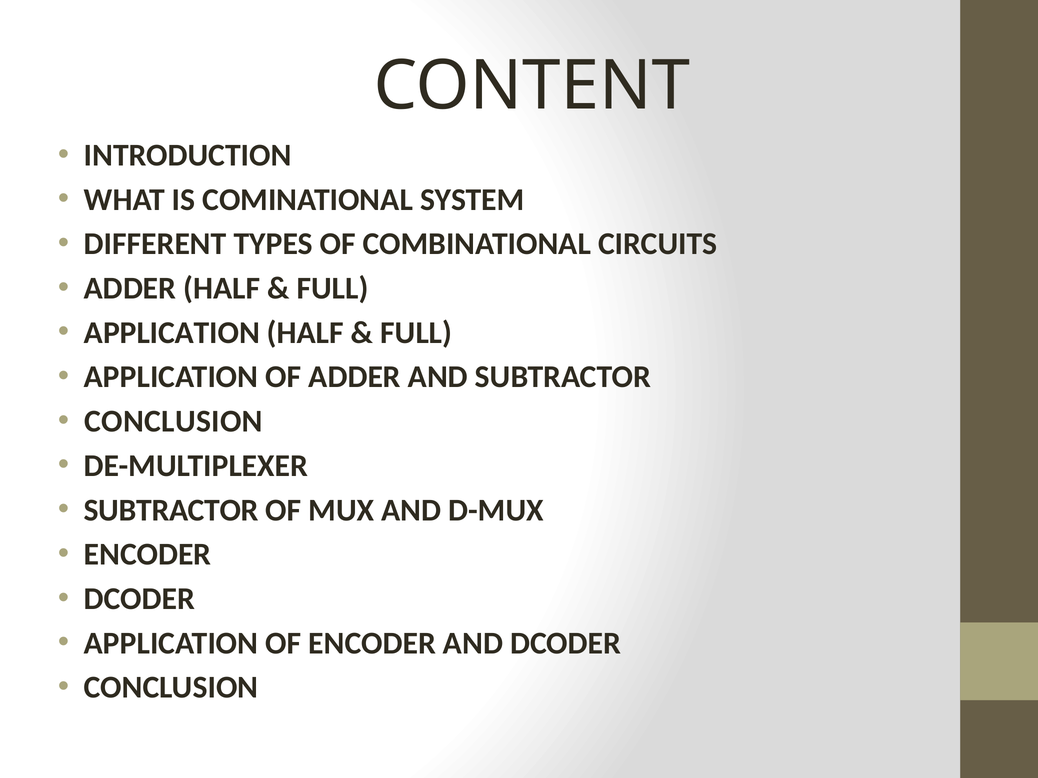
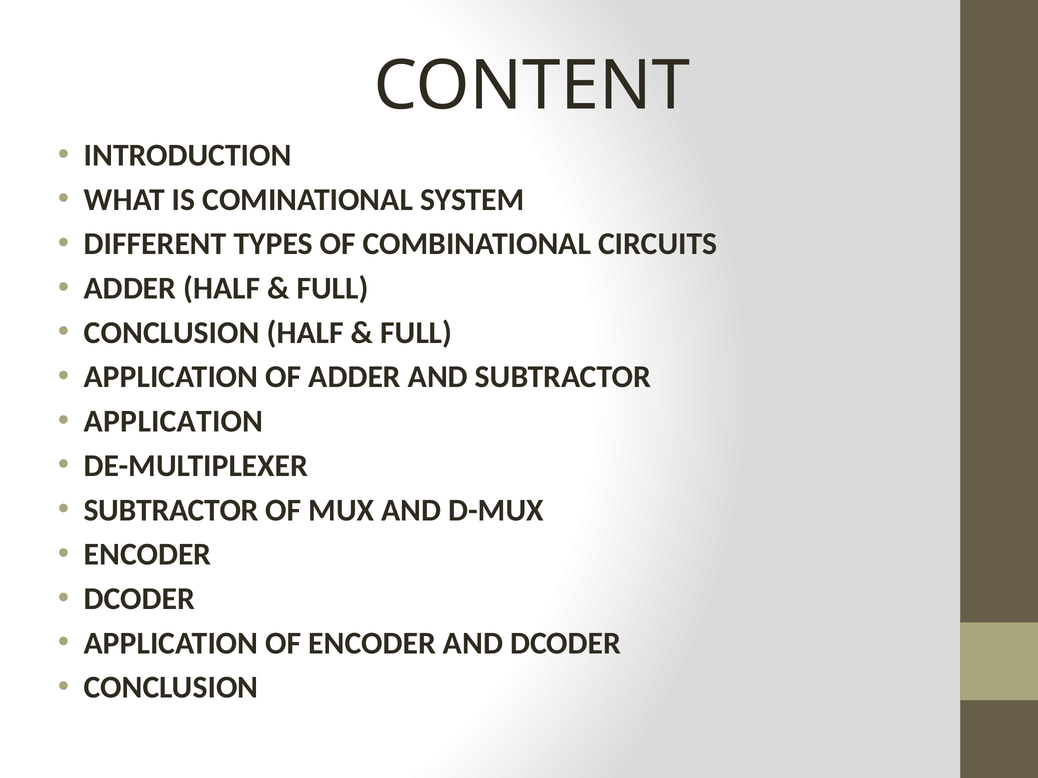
APPLICATION: APPLICATION -> CONCLUSION (172, 333)
CONCLUSION: CONCLUSION -> APPLICATION (174, 422)
